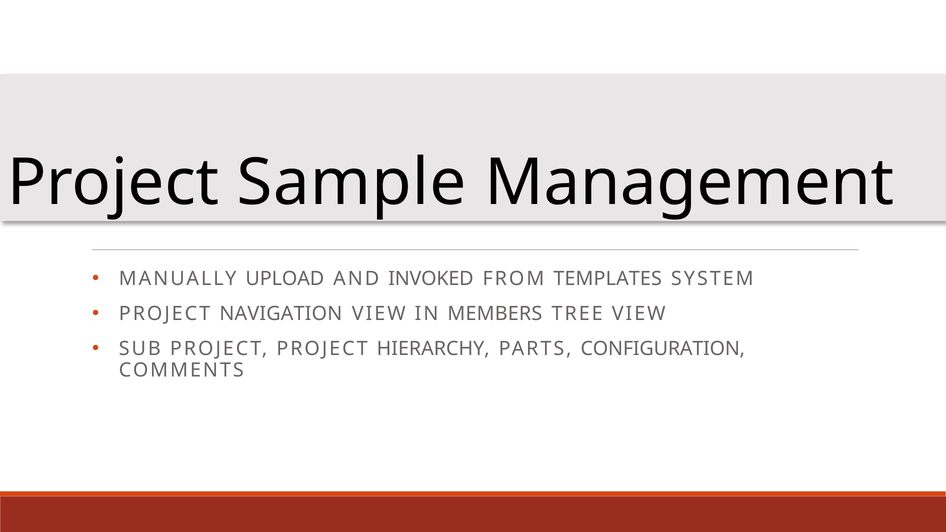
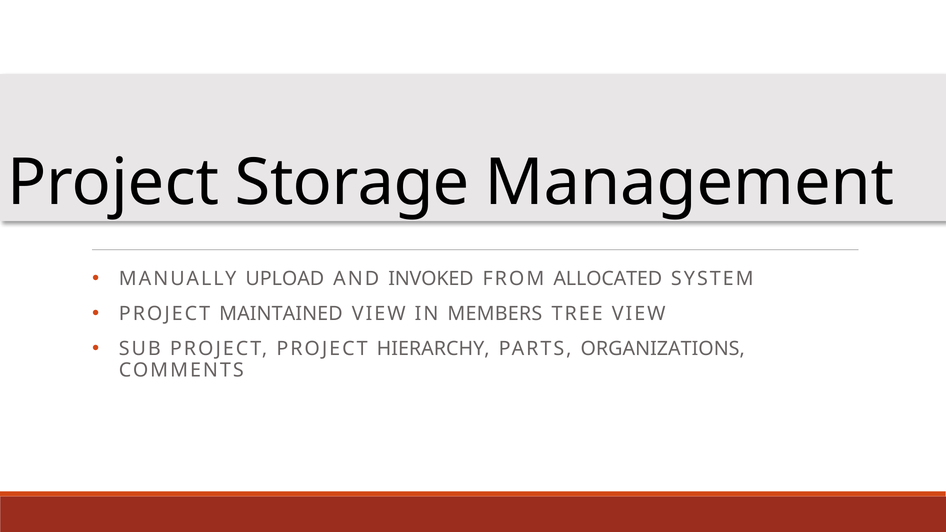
Sample: Sample -> Storage (352, 183)
TEMPLATES: TEMPLATES -> ALLOCATED (608, 279)
NAVIGATION: NAVIGATION -> MAINTAINED (281, 314)
CONFIGURATION: CONFIGURATION -> ORGANIZATIONS (663, 349)
